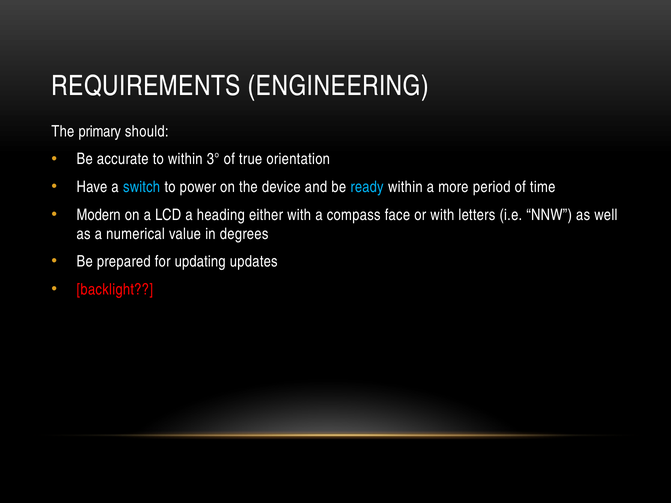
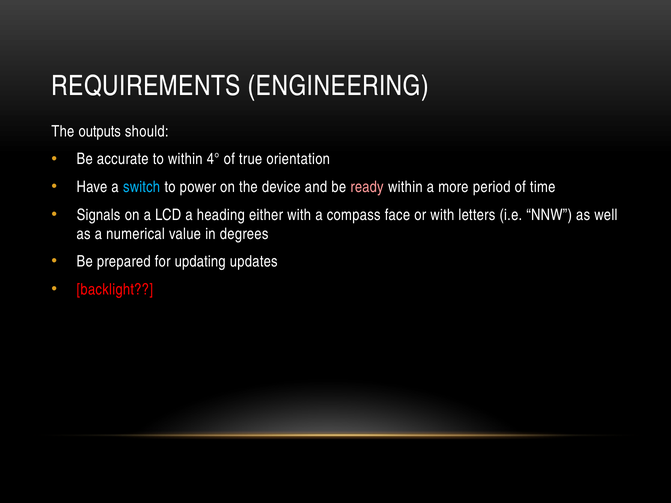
primary: primary -> outputs (100, 131)
3°: 3° -> 4° (213, 159)
ready colour: light blue -> pink (367, 187)
Modern: Modern -> Signals (99, 215)
